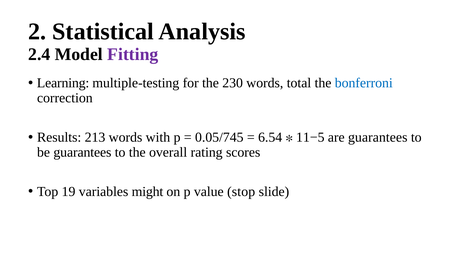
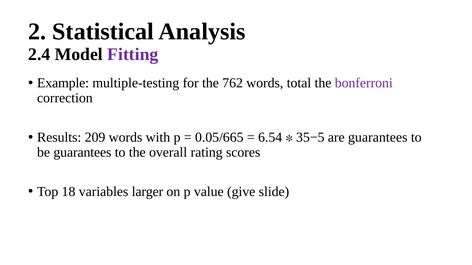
Learning: Learning -> Example (63, 83)
230: 230 -> 762 (233, 83)
bonferroni colour: blue -> purple (364, 83)
213: 213 -> 209 (95, 138)
0.05/745: 0.05/745 -> 0.05/665 (219, 138)
11−5: 11−5 -> 35−5 (310, 138)
19: 19 -> 18 (69, 192)
might: might -> larger (147, 192)
stop: stop -> give (241, 192)
